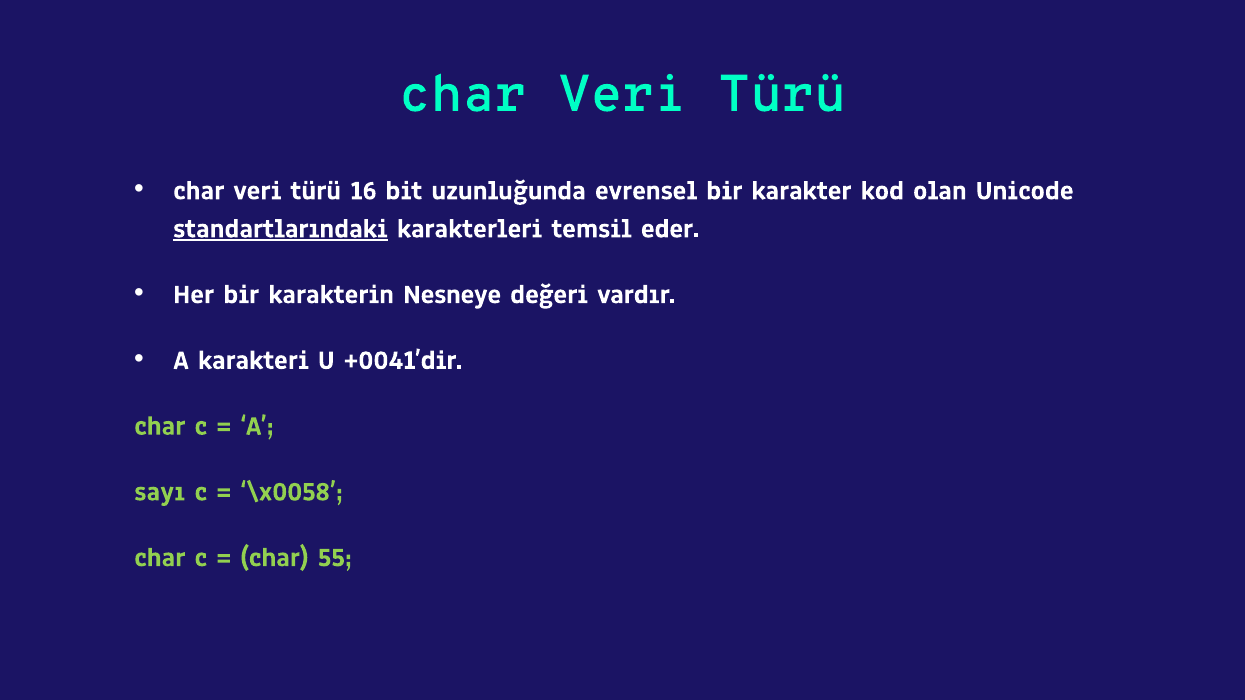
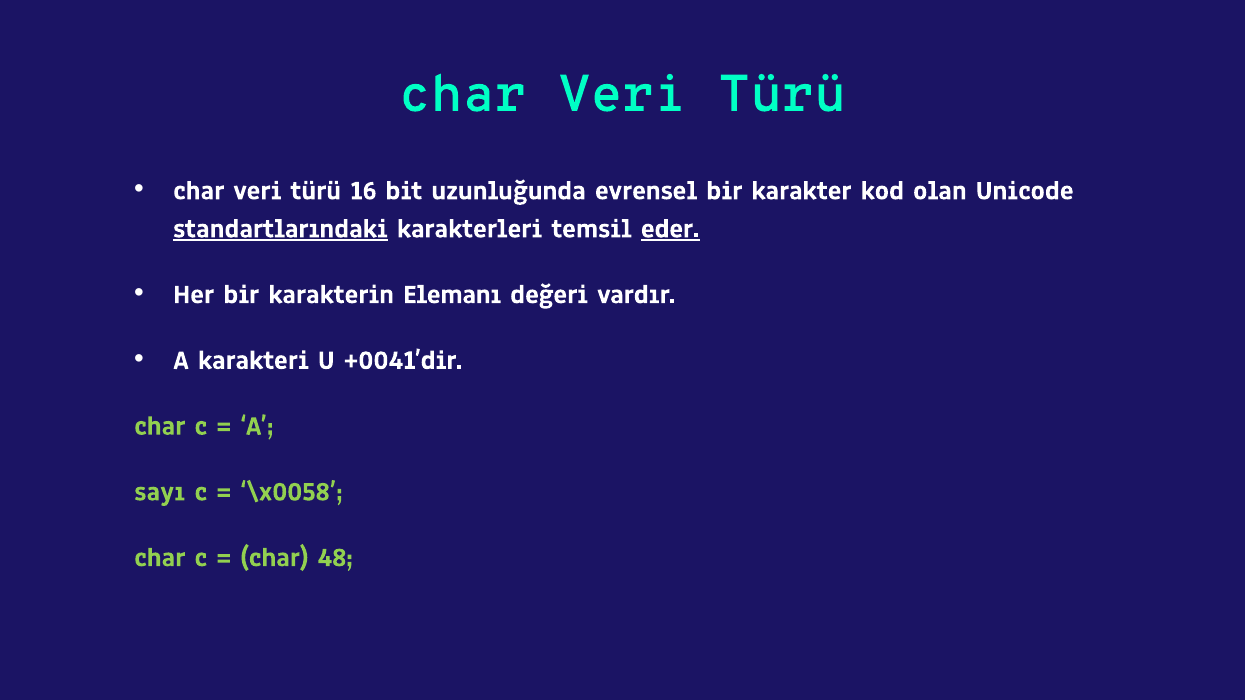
eder underline: none -> present (670, 228)
Nesneye: Nesneye -> Elemanı (452, 294)
55: 55 -> 48 (335, 557)
